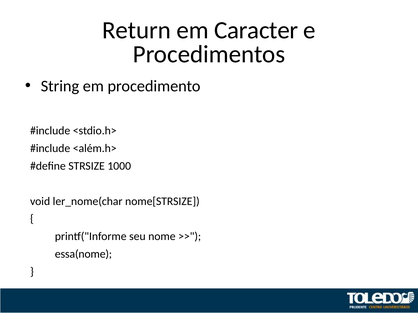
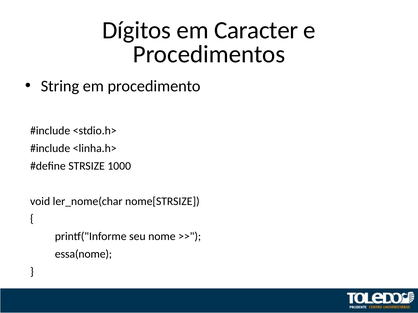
Return: Return -> Dígitos (137, 30)
<além.h>: <além.h> -> <linha.h> (95, 149)
